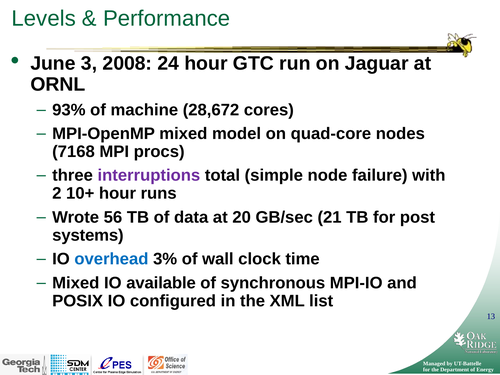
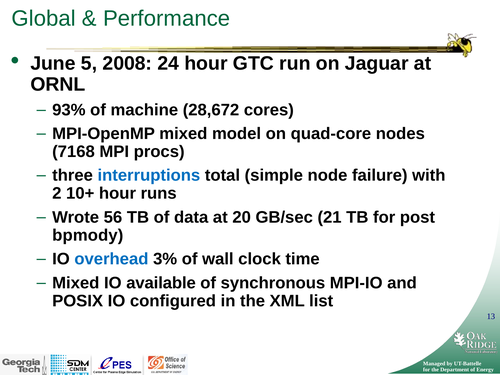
Levels: Levels -> Global (44, 18)
3: 3 -> 5 (89, 64)
interruptions colour: purple -> blue (149, 175)
systems: systems -> bpmody (88, 235)
